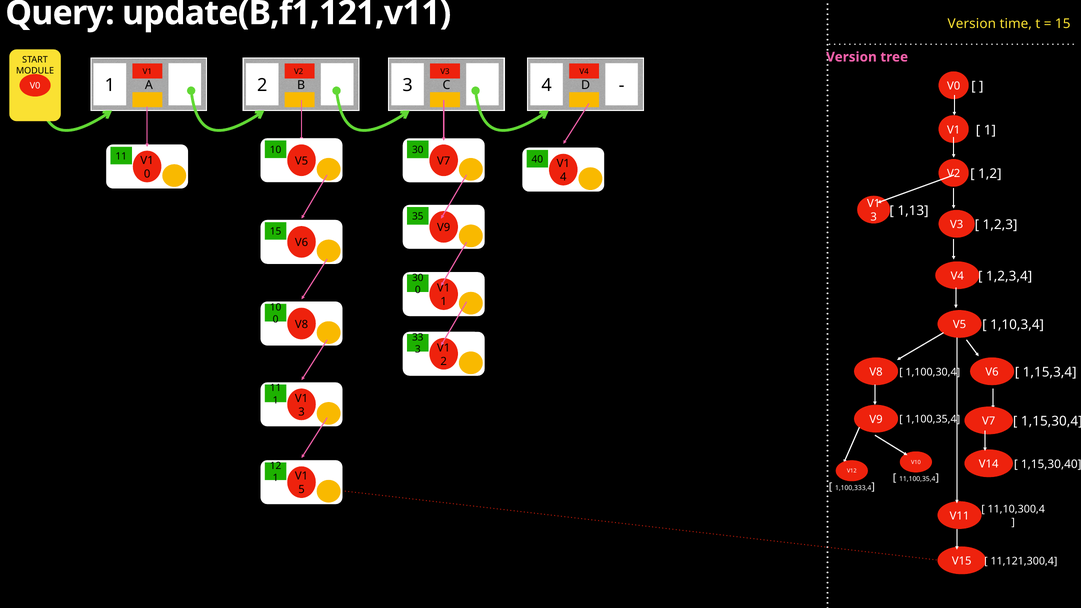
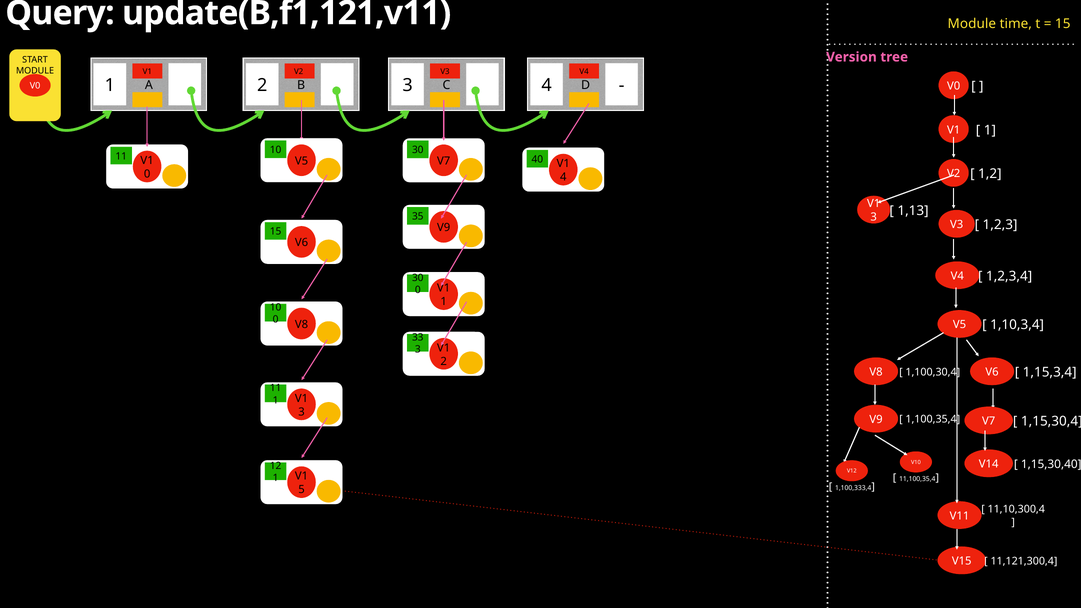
update(B,f1,121,v11 Version: Version -> Module (972, 24)
